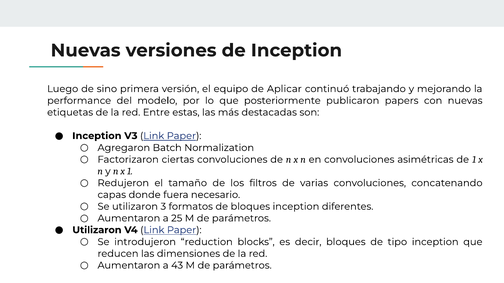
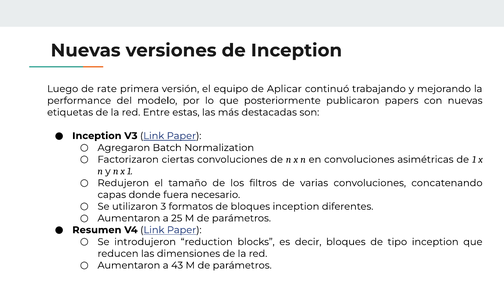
sino: sino -> rate (107, 89)
Utilizaron: Utilizaron -> Resumen (97, 230)
